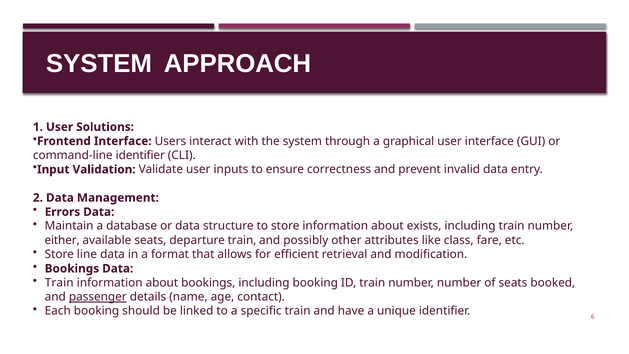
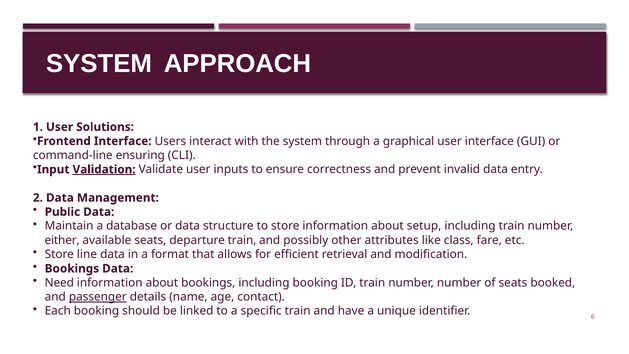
command-line identifier: identifier -> ensuring (140, 155)
Validation underline: none -> present (104, 169)
Errors: Errors -> Public (62, 212)
exists: exists -> setup (424, 226)
Train: Train -> Need (59, 283)
